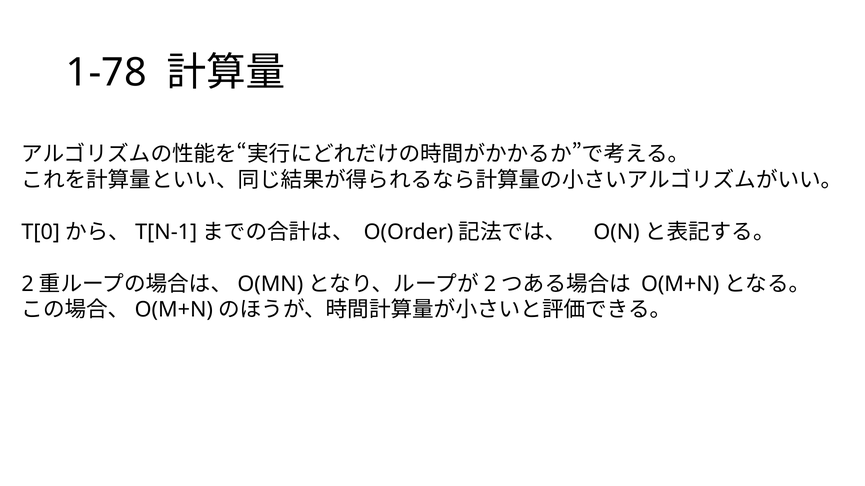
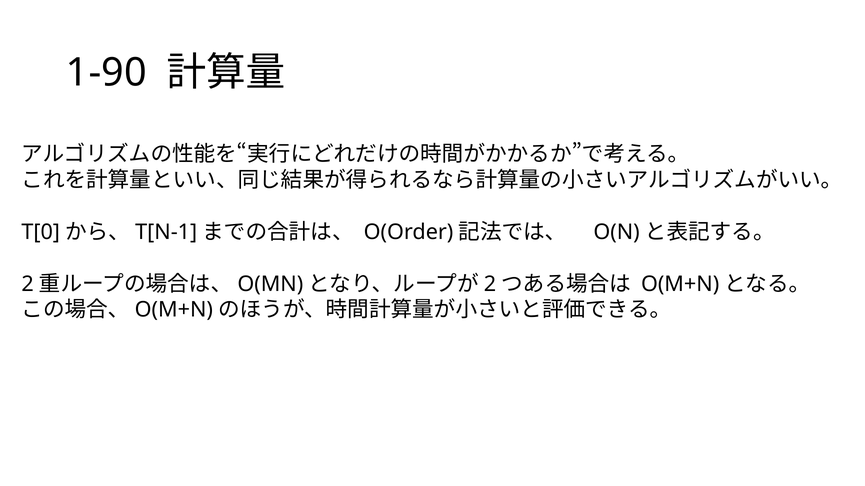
1-78: 1-78 -> 1-90 (106, 73)
